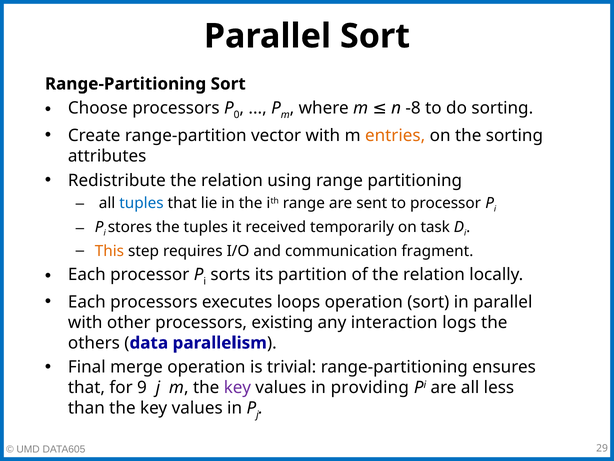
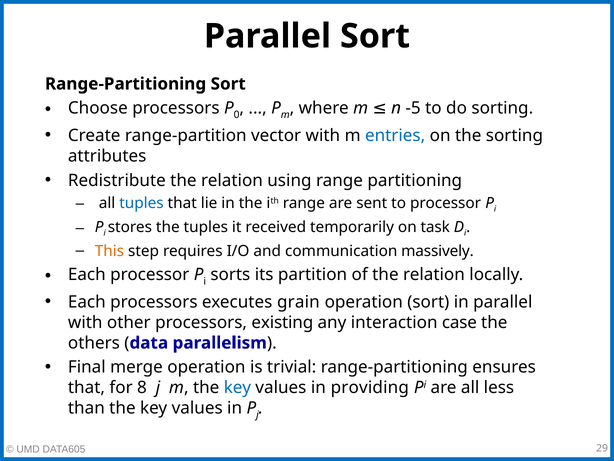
-8: -8 -> -5 (413, 108)
entries colour: orange -> blue (395, 135)
fragment: fragment -> massively (437, 251)
loops: loops -> grain (298, 302)
logs: logs -> case (459, 322)
9: 9 -> 8 (142, 387)
key colour: purple -> blue (237, 387)
